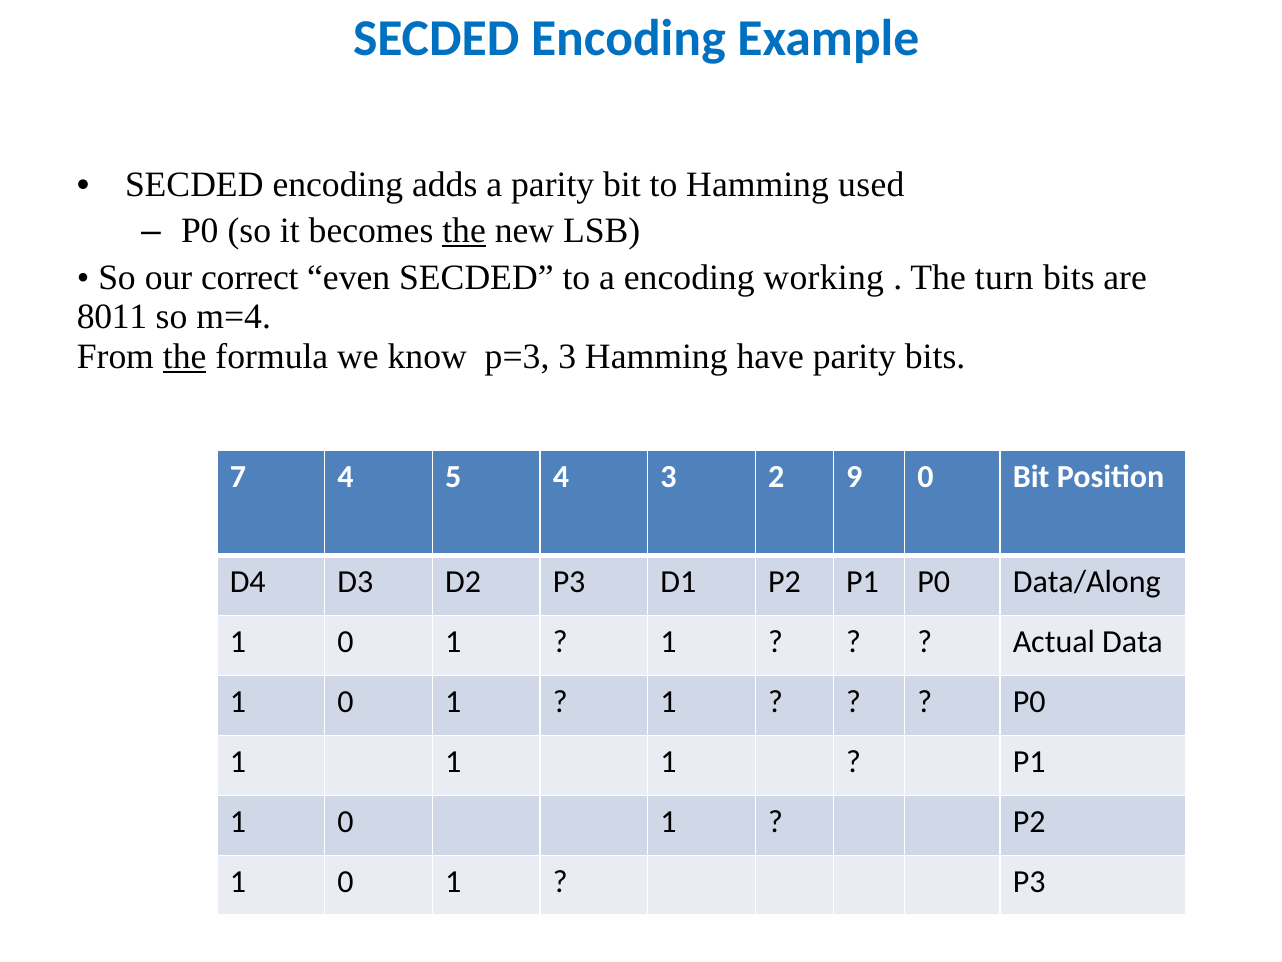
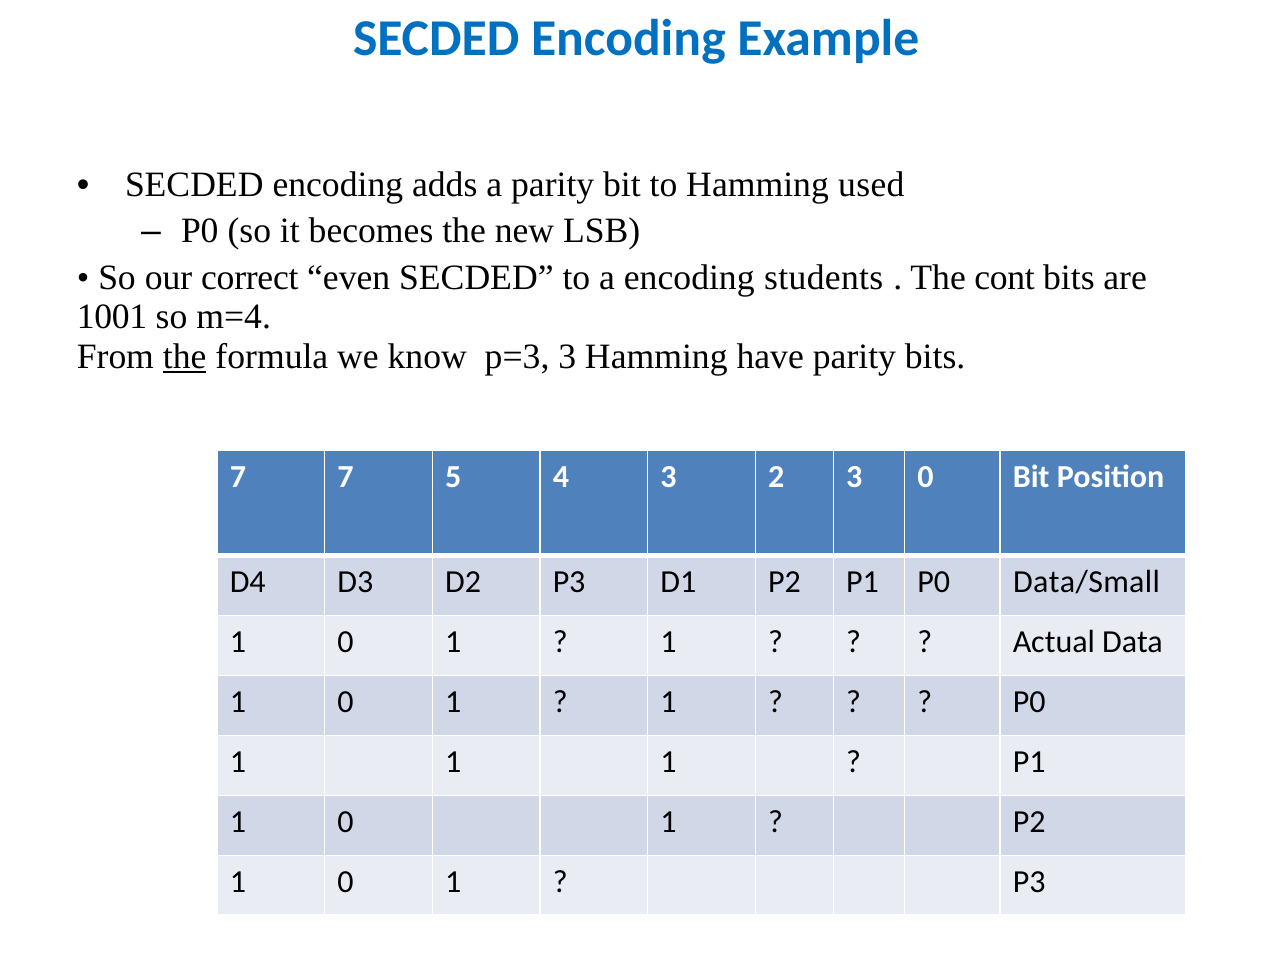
the underline: present -> none (464, 231)
working: working -> students (824, 277)
turn: turn -> cont (1005, 277)
8011: 8011 -> 1001 (112, 317)
7 4: 4 -> 7 (346, 477)
2 9: 9 -> 3 (854, 477)
Data/Along: Data/Along -> Data/Small (1087, 582)
